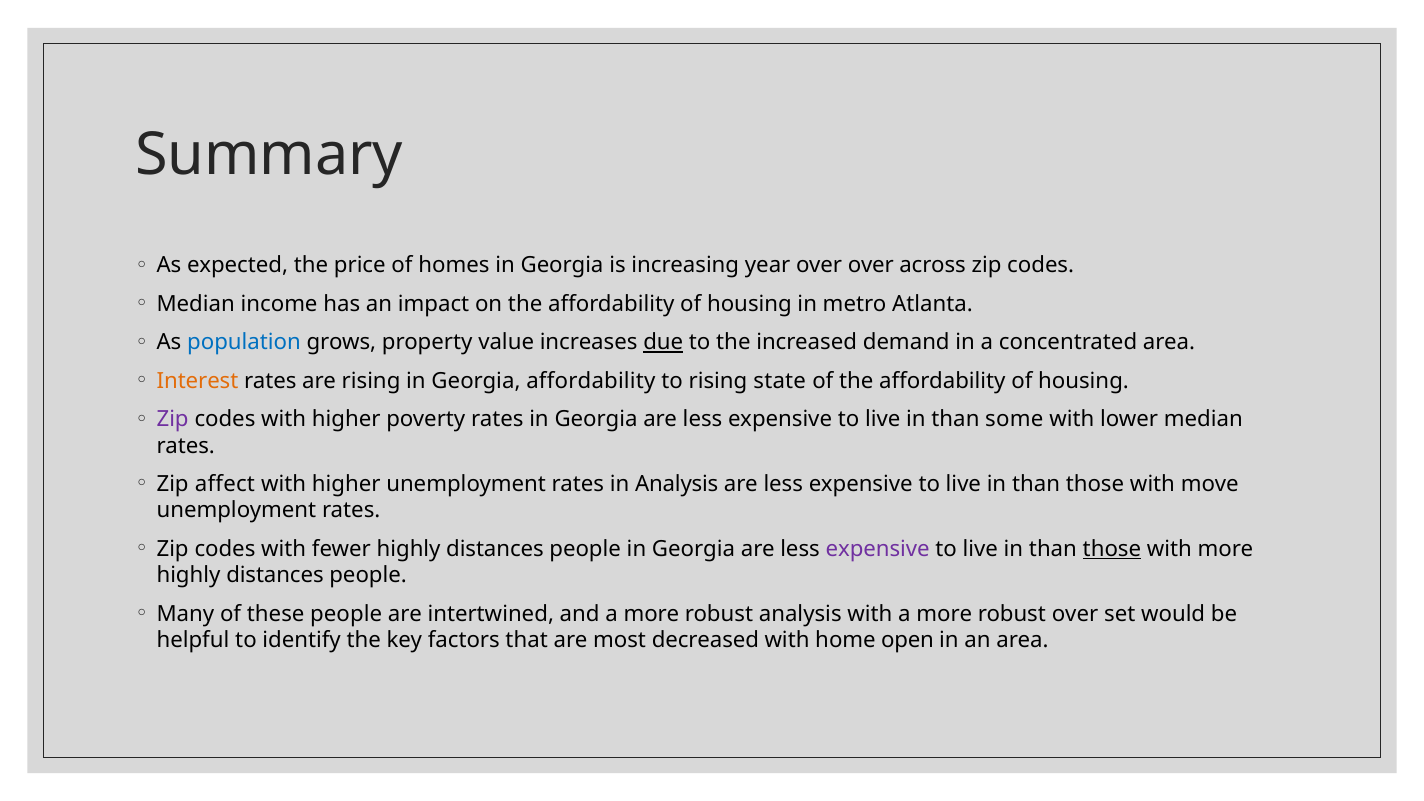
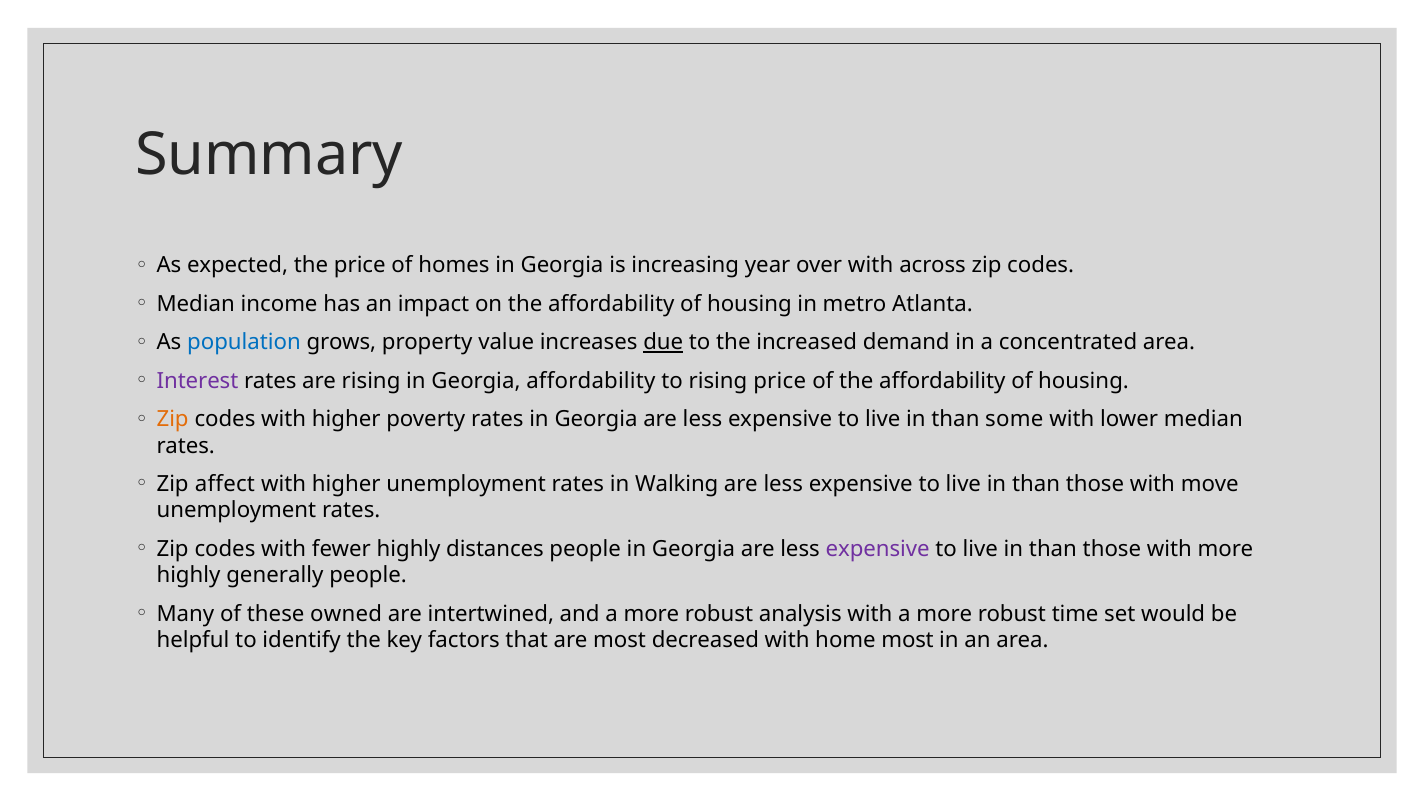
over over: over -> with (871, 266)
Interest colour: orange -> purple (197, 381)
rising state: state -> price (780, 381)
Zip colour: purple -> orange (173, 419)
in Analysis: Analysis -> Walking (677, 484)
those underline: present -> none (1112, 549)
distances: distances -> generally (275, 575)
these people: people -> owned (346, 614)
robust over: over -> time (1075, 614)
home open: open -> most (908, 640)
